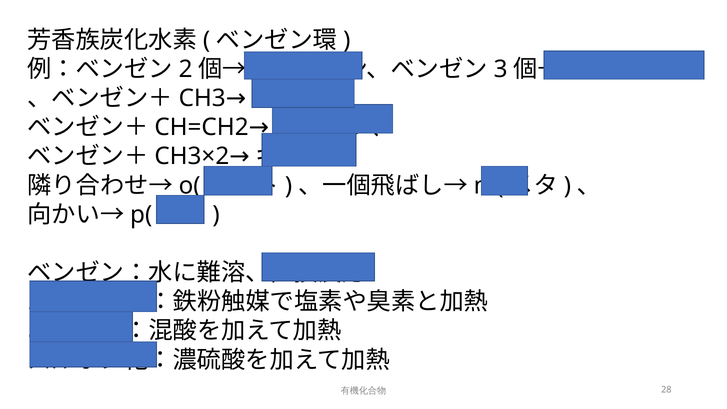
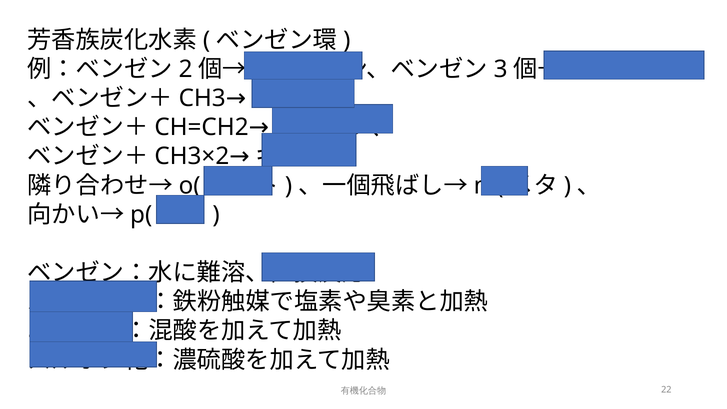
28: 28 -> 22 (666, 390)
